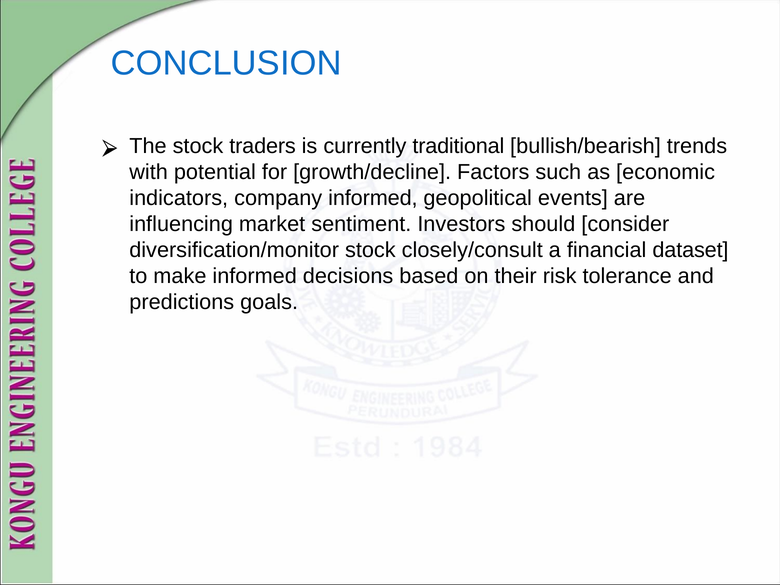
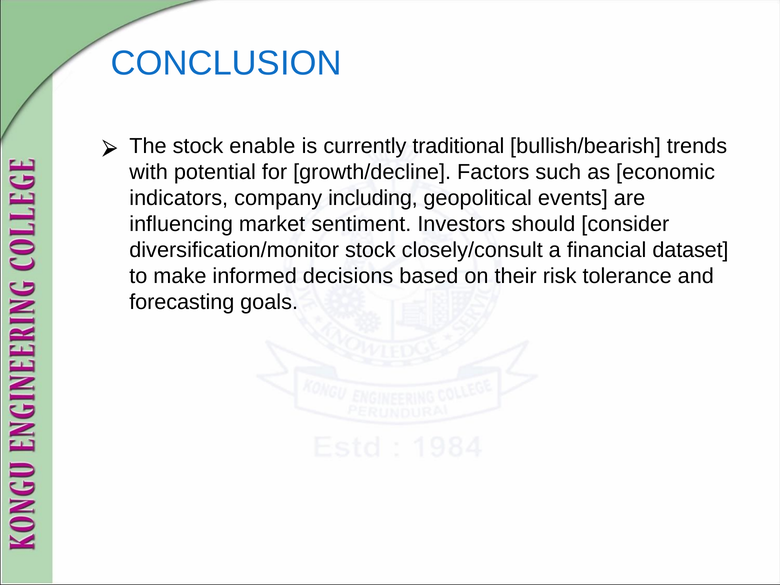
traders: traders -> enable (262, 146)
company informed: informed -> including (373, 198)
predictions: predictions -> forecasting (182, 302)
